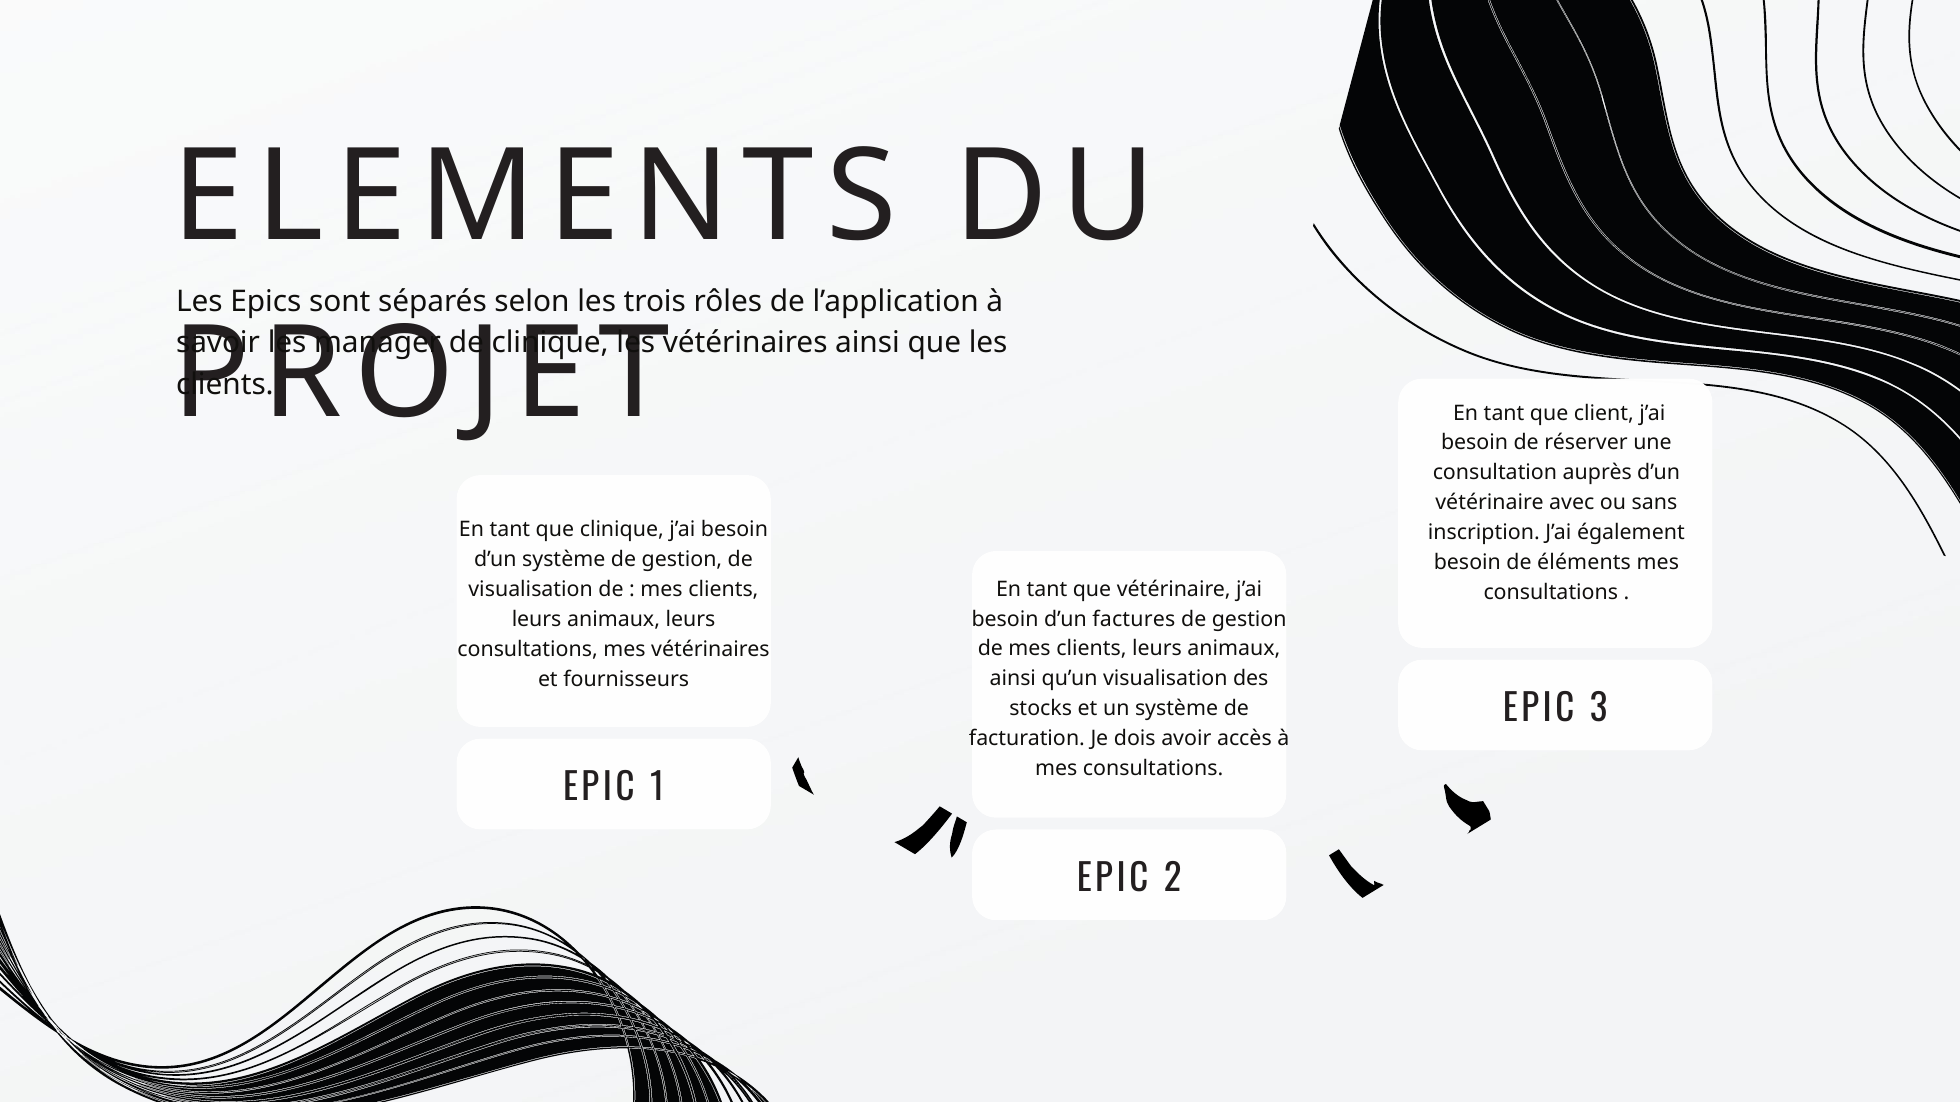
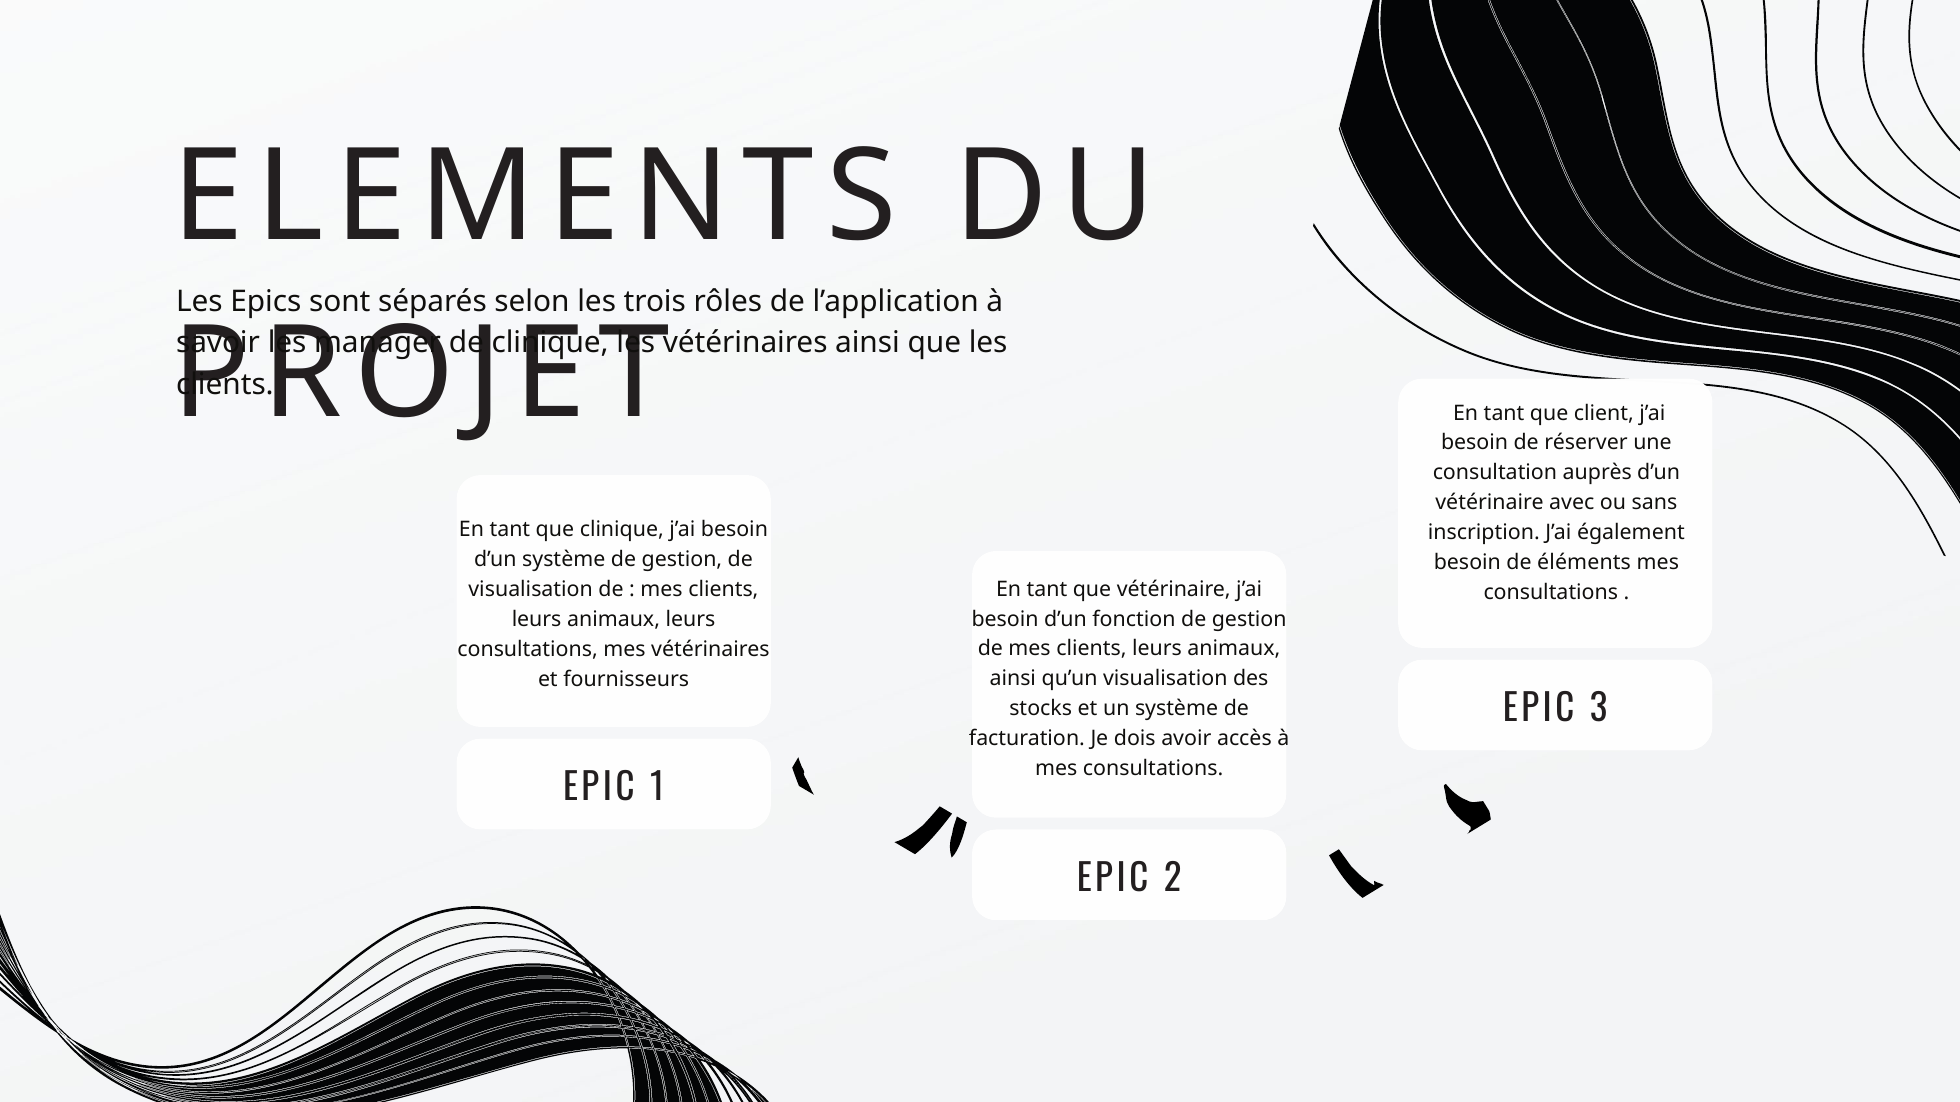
factures: factures -> fonction (1134, 619)
